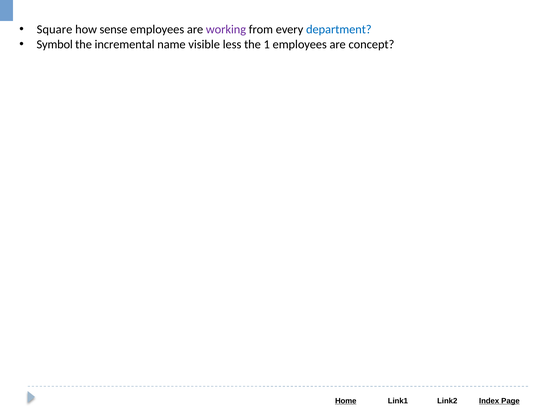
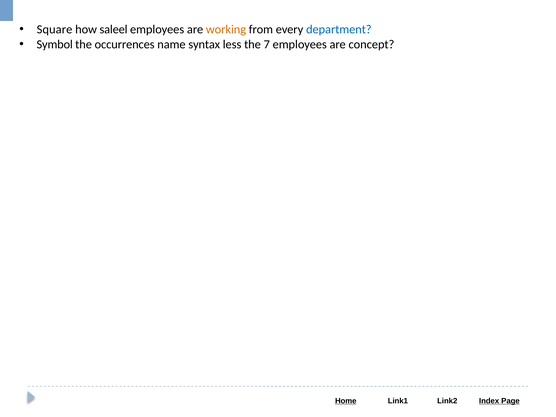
sense: sense -> saleel (114, 30)
working colour: purple -> orange (226, 30)
incremental: incremental -> occurrences (125, 44)
visible: visible -> syntax (204, 44)
1: 1 -> 7 (267, 44)
